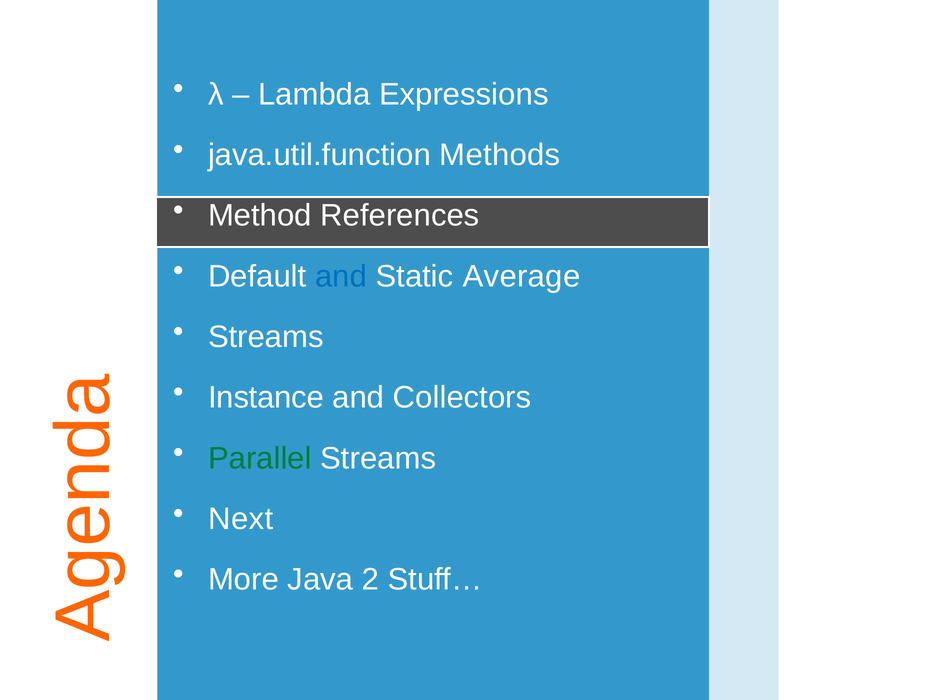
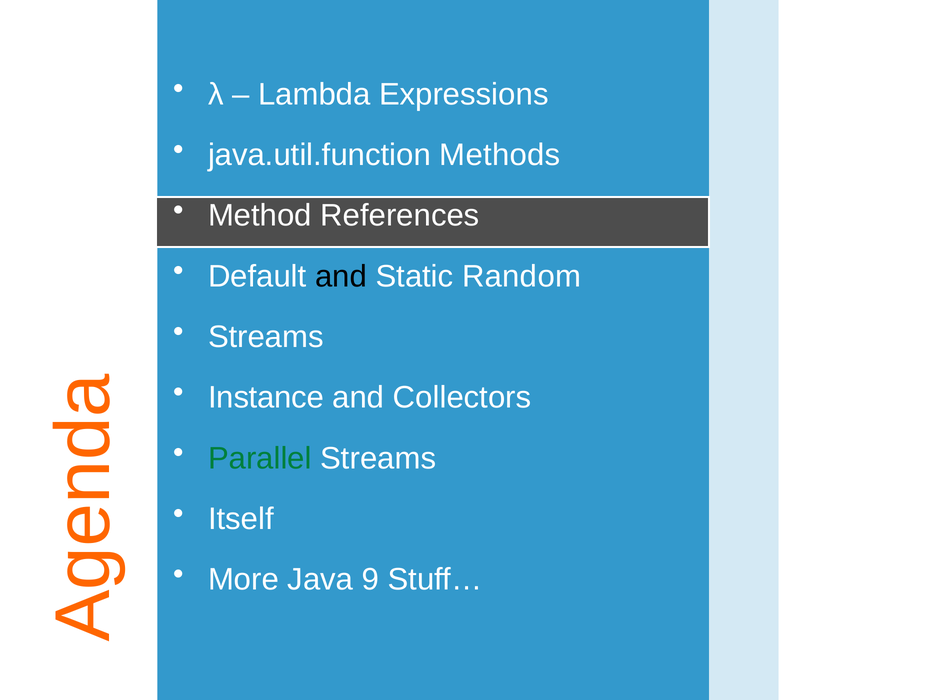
and colour: blue -> black (341, 276)
Average: Average -> Random (522, 276)
Next: Next -> Itself (241, 519)
2: 2 -> 9 (370, 579)
